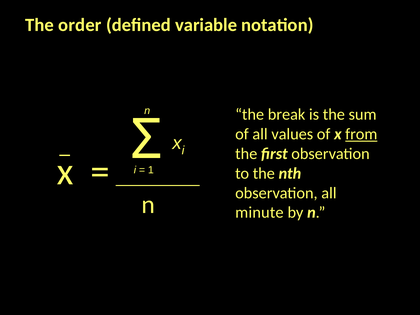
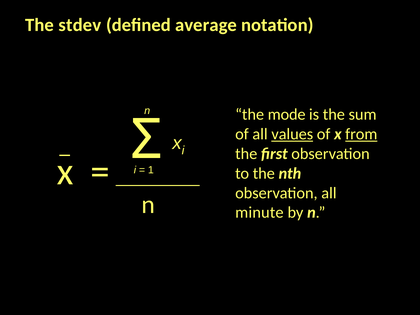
order: order -> stdev (80, 25)
variable: variable -> average (206, 25)
break: break -> mode (287, 115)
values underline: none -> present (292, 134)
